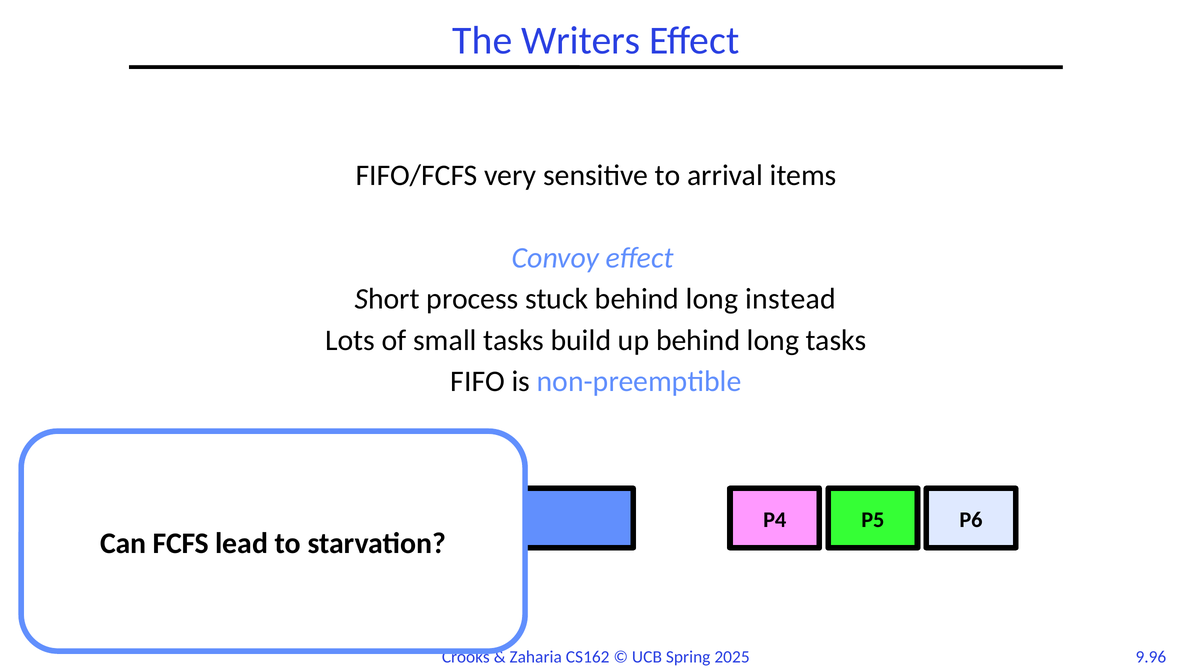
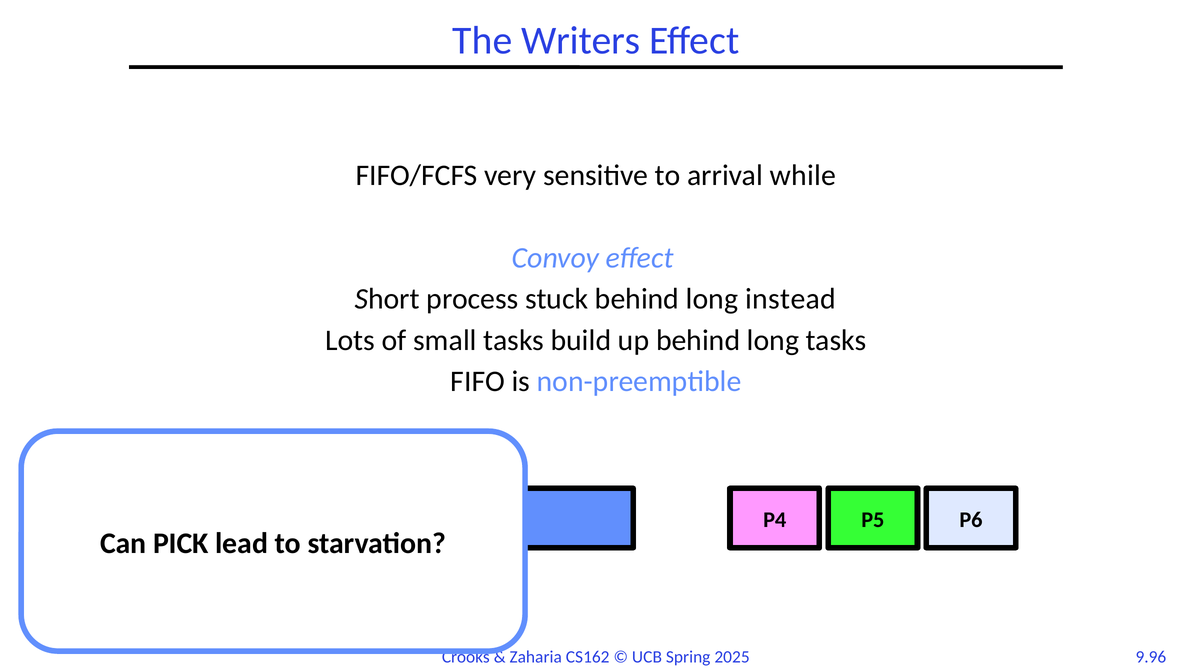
items: items -> while (803, 175)
FCFS: FCFS -> PICK (181, 543)
